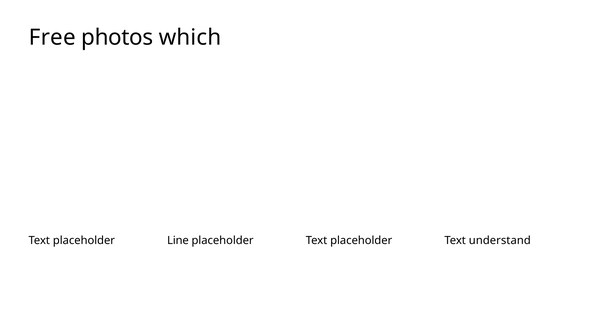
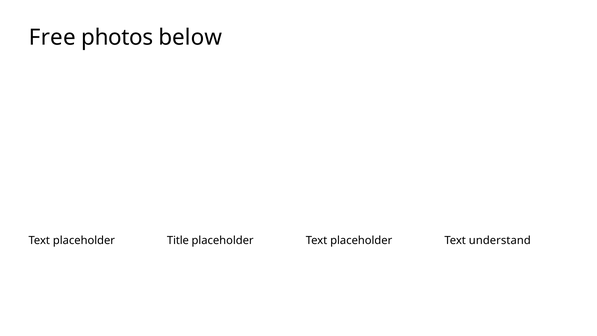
which: which -> below (190, 37)
Line: Line -> Title (178, 240)
